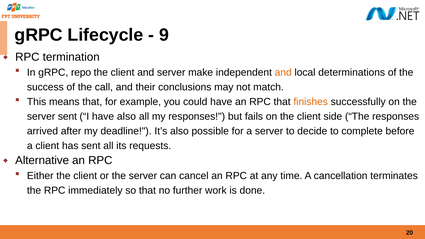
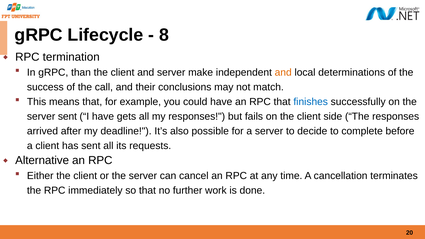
9: 9 -> 8 (164, 35)
repo: repo -> than (81, 72)
finishes colour: orange -> blue (311, 102)
have also: also -> gets (126, 116)
